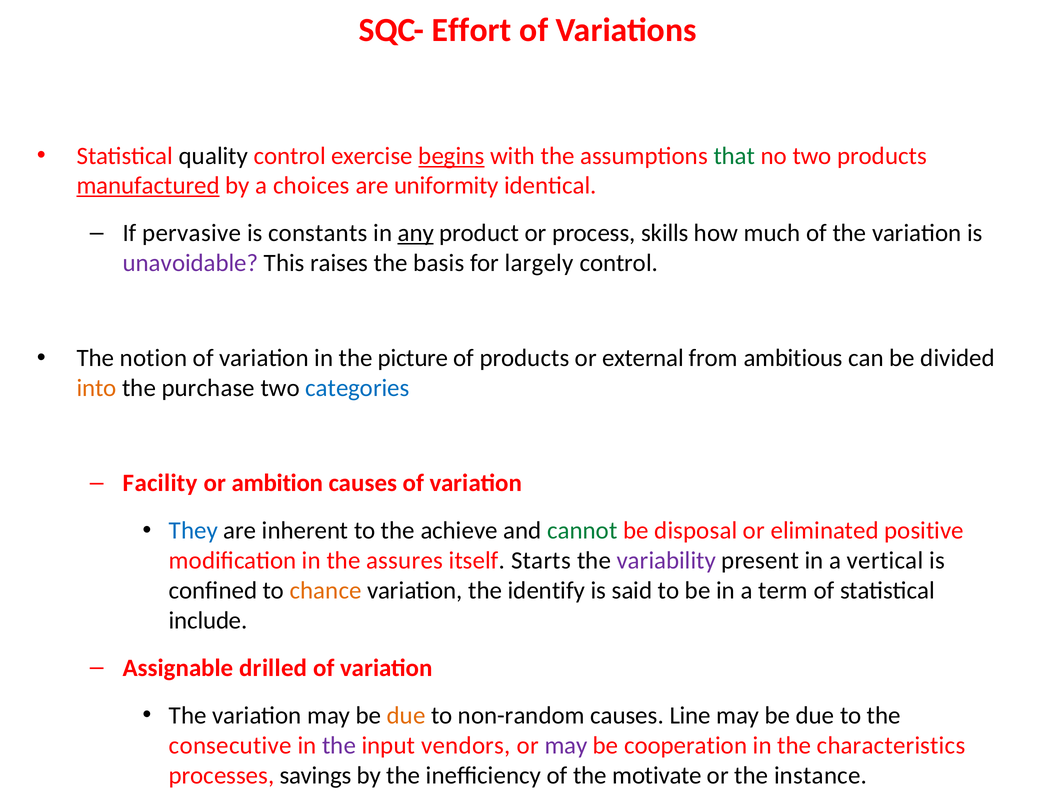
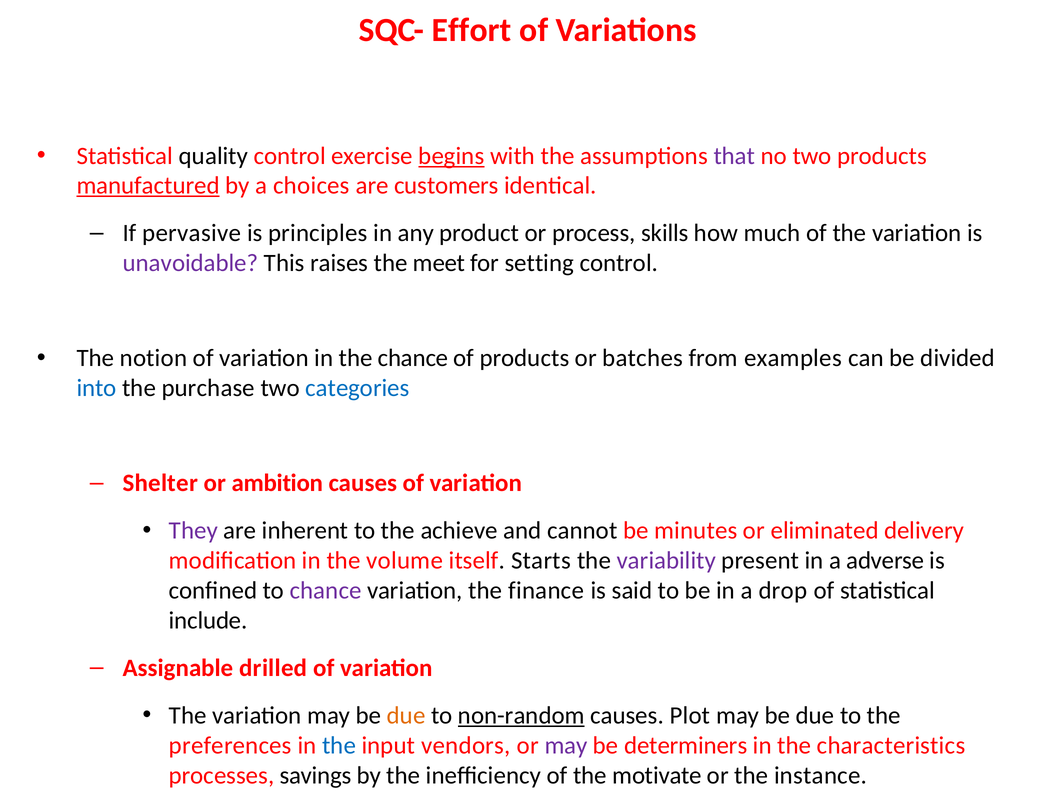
that colour: green -> purple (734, 156)
uniformity: uniformity -> customers (446, 186)
constants: constants -> principles (318, 233)
any underline: present -> none (416, 233)
basis: basis -> meet (439, 263)
largely: largely -> setting (539, 263)
the picture: picture -> chance (413, 358)
external: external -> batches (643, 358)
ambitious: ambitious -> examples (793, 358)
into colour: orange -> blue (97, 388)
Facility: Facility -> Shelter (160, 483)
They colour: blue -> purple (193, 531)
cannot colour: green -> black (582, 531)
disposal: disposal -> minutes (696, 531)
positive: positive -> delivery (924, 531)
assures: assures -> volume (405, 561)
vertical: vertical -> adverse (885, 561)
chance colour: orange -> purple (326, 591)
identify: identify -> finance (546, 591)
term: term -> drop (783, 591)
non-random underline: none -> present (521, 716)
Line: Line -> Plot (690, 716)
consecutive: consecutive -> preferences (230, 745)
the colour: purple -> blue (339, 745)
cooperation: cooperation -> determiners (686, 745)
